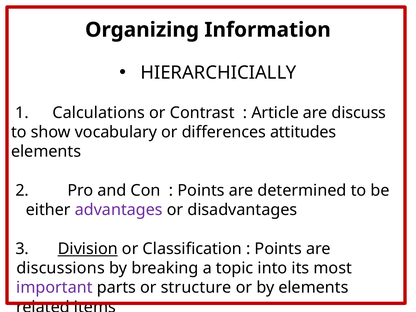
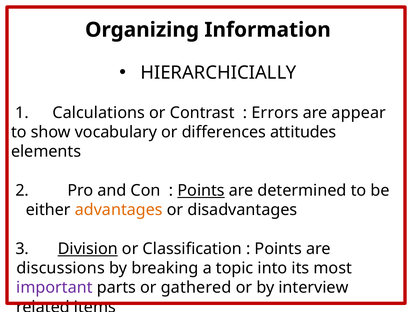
Article: Article -> Errors (275, 113)
discuss: discuss -> appear (359, 113)
Points underline: none -> present (201, 190)
advantages colour: purple -> orange (119, 210)
structure: structure -> gathered (196, 288)
by elements: elements -> interview (313, 288)
